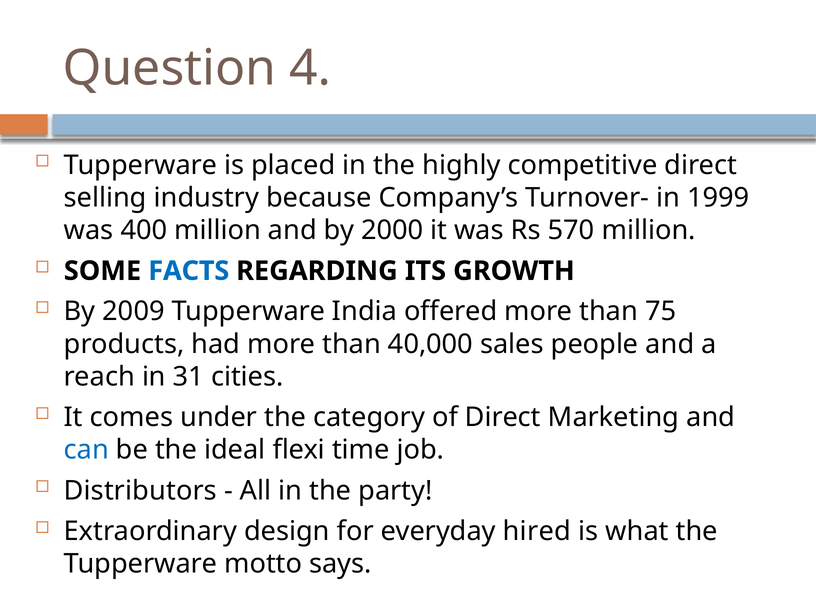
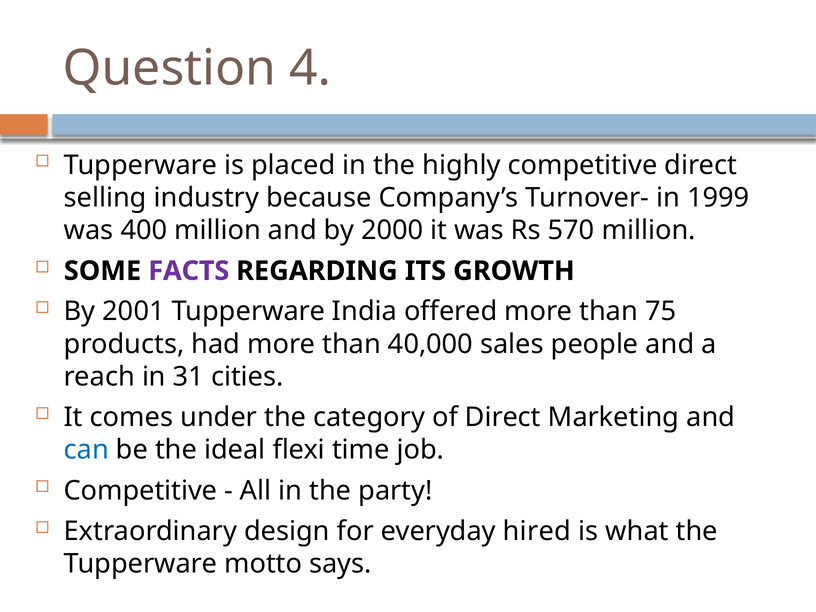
FACTS colour: blue -> purple (189, 271)
2009: 2009 -> 2001 (134, 311)
Distributors: Distributors -> Competitive (140, 491)
